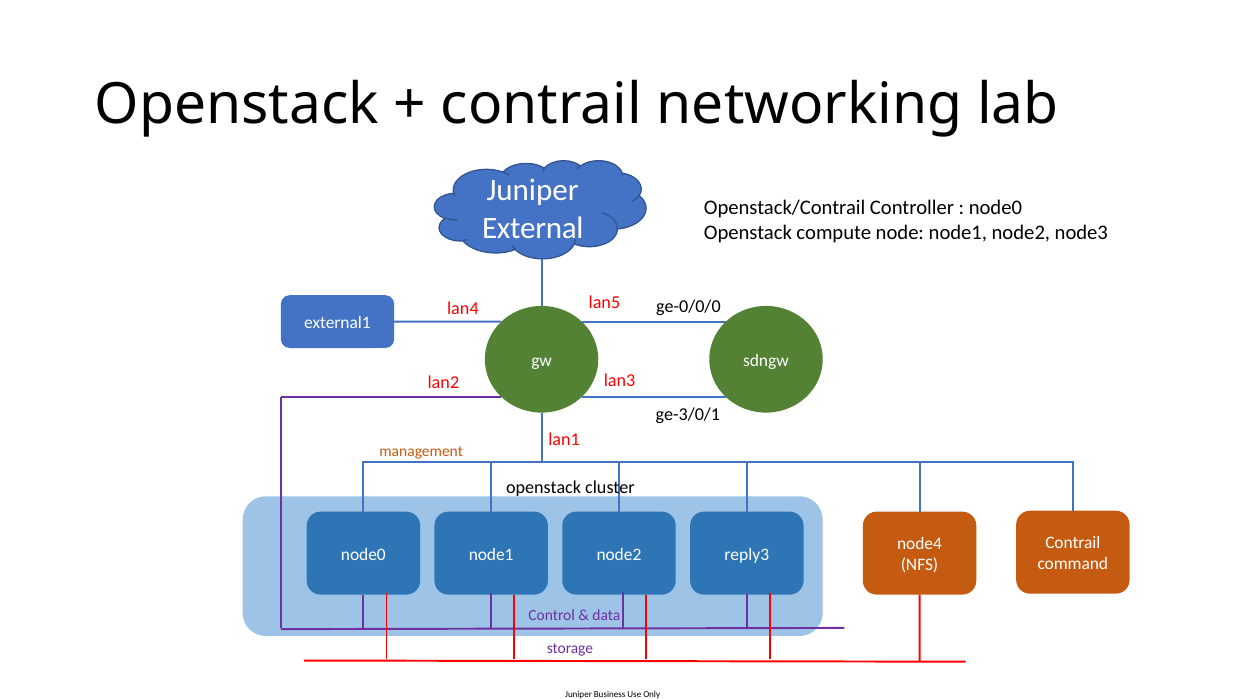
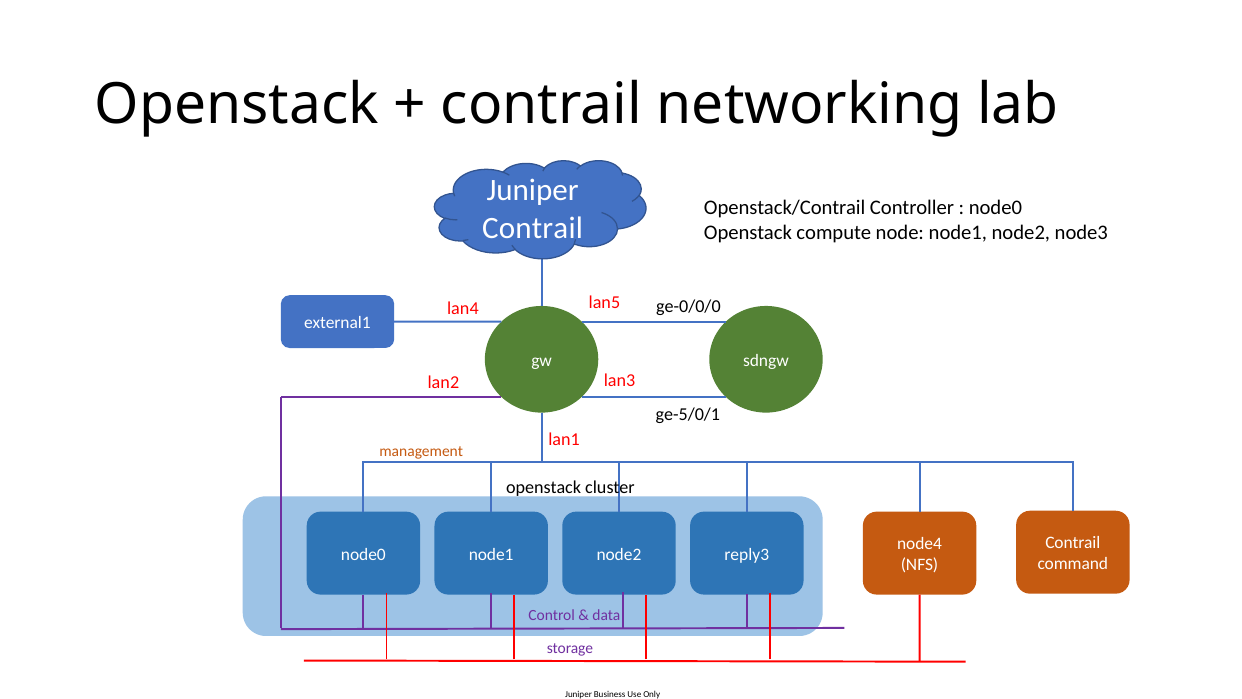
External: External -> Contrail (533, 228)
ge-3/0/1: ge-3/0/1 -> ge-5/0/1 (688, 415)
